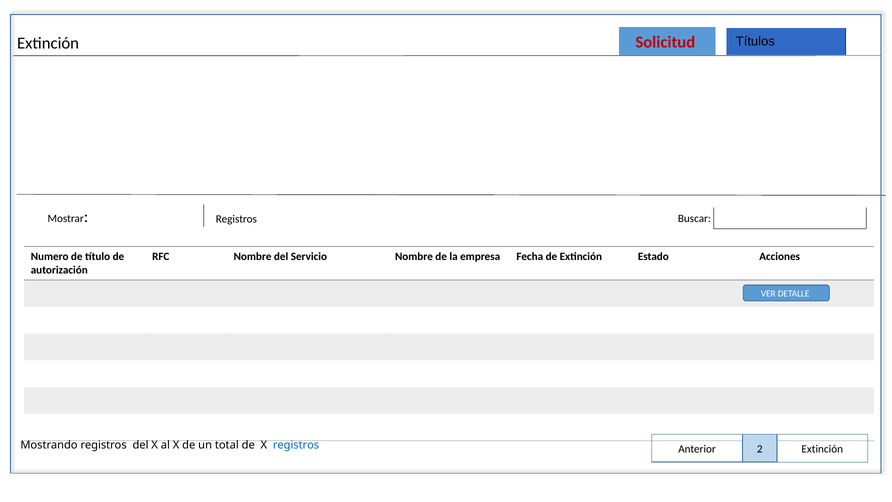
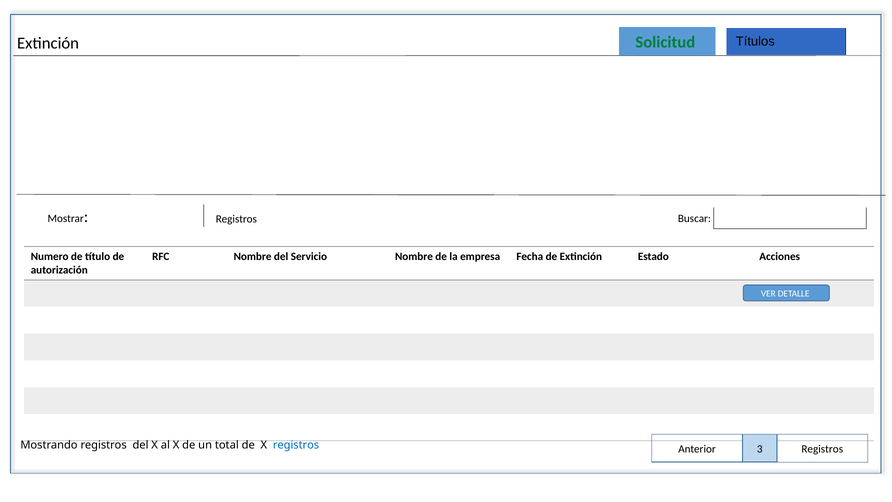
Solicitud colour: red -> green (665, 42)
2: 2 -> 3 (760, 449)
Extinción: Extinción -> Registros (822, 449)
